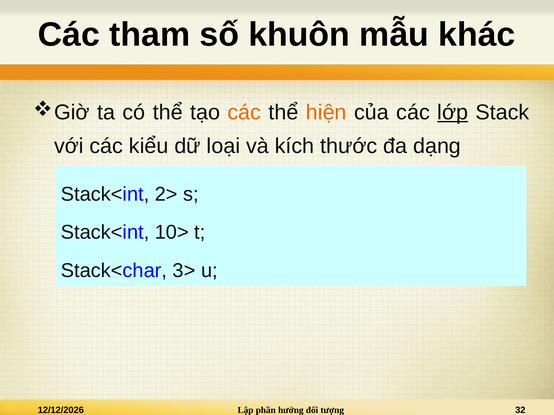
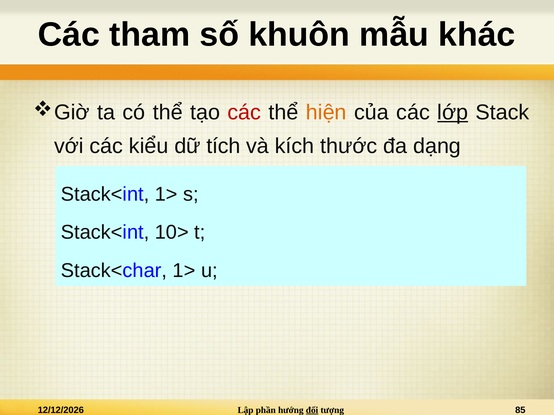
các colour: orange -> red (244, 113)
loại: loại -> tích (224, 146)
Stack<int 2>: 2> -> 1> (166, 194)
Stack<char 3>: 3> -> 1> (184, 271)
đối underline: none -> present (312, 411)
32: 32 -> 85 (520, 411)
